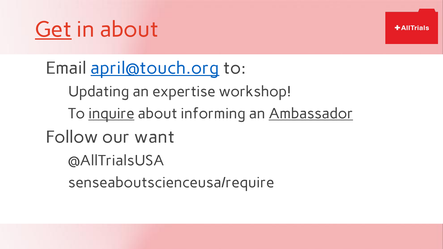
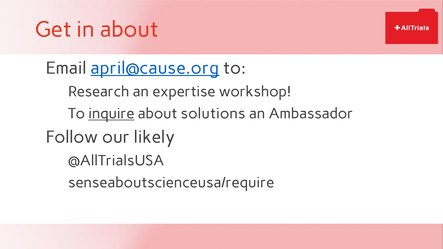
Get underline: present -> none (53, 30)
april@touch.org: april@touch.org -> april@cause.org (155, 68)
Updating: Updating -> Research (99, 92)
informing: informing -> solutions (213, 114)
Ambassador underline: present -> none (311, 114)
want: want -> likely (154, 137)
